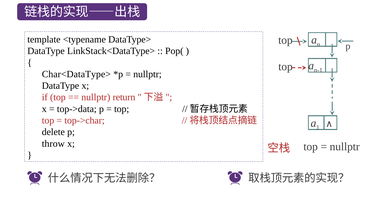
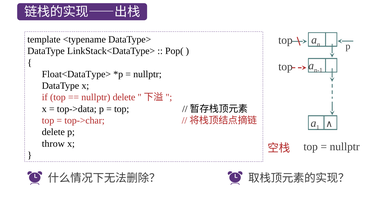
Char<DataType>: Char<DataType> -> Float<DataType> (76, 74)
nullptr return: return -> delete (124, 97)
